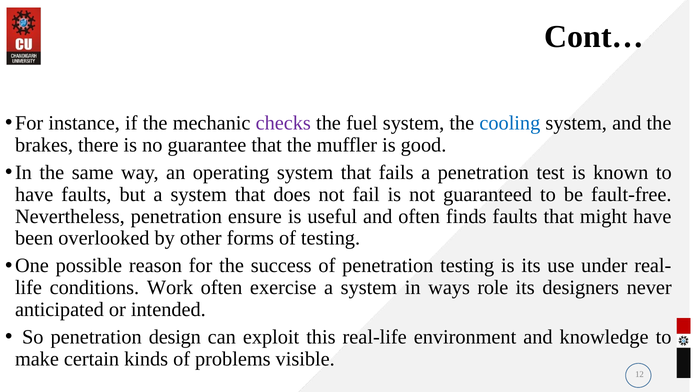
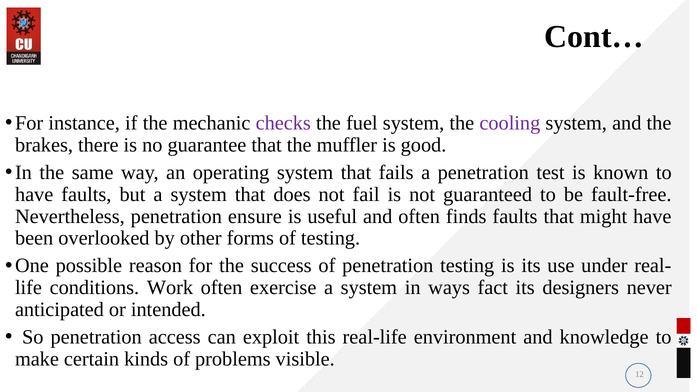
cooling colour: blue -> purple (510, 123)
role: role -> fact (493, 288)
design: design -> access (175, 337)
